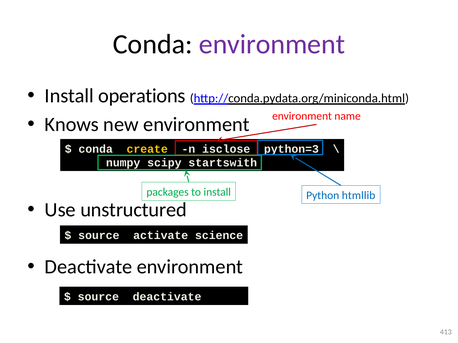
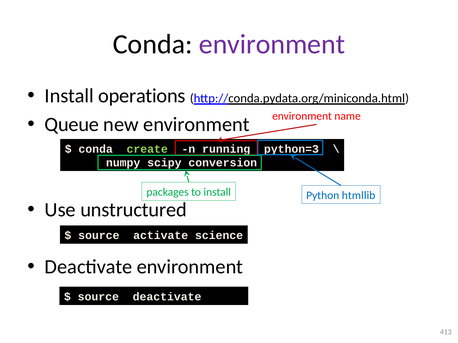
Knows: Knows -> Queue (72, 125)
create colour: yellow -> light green (147, 149)
isclose: isclose -> running (226, 149)
startswith: startswith -> conversion (223, 163)
